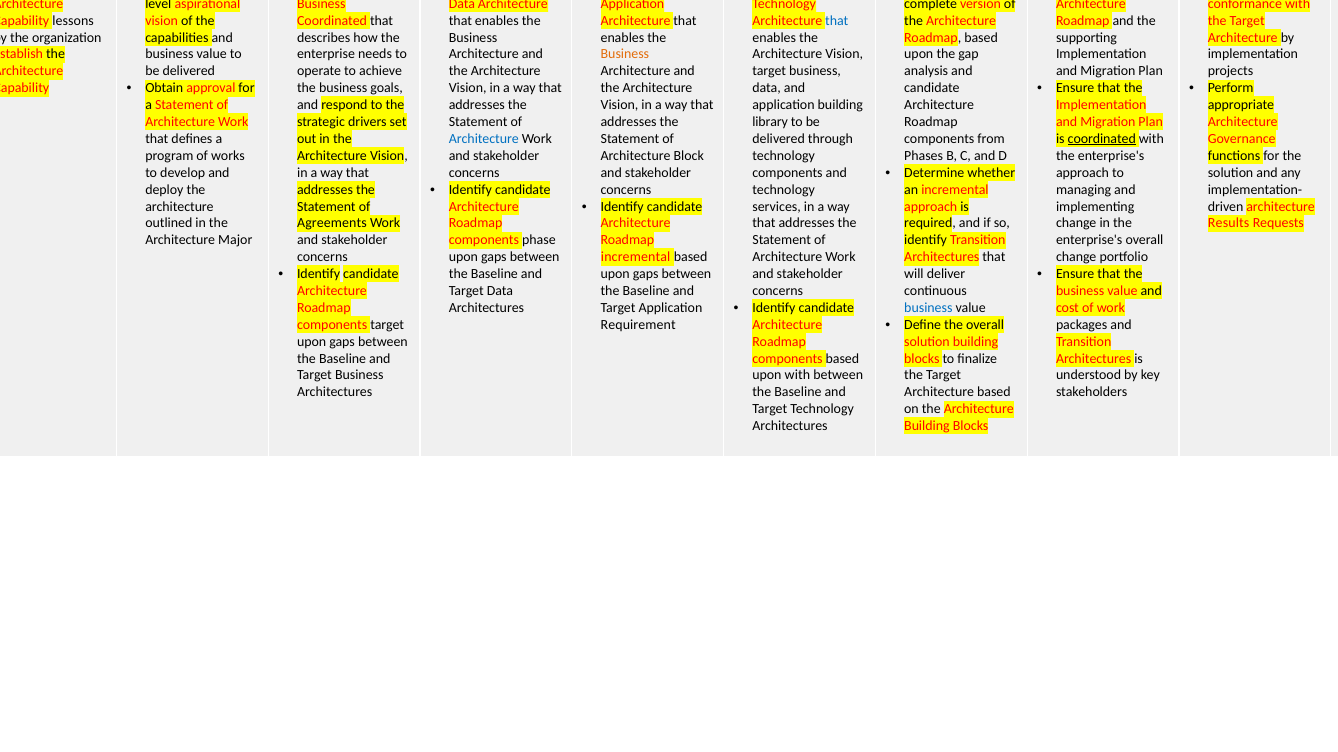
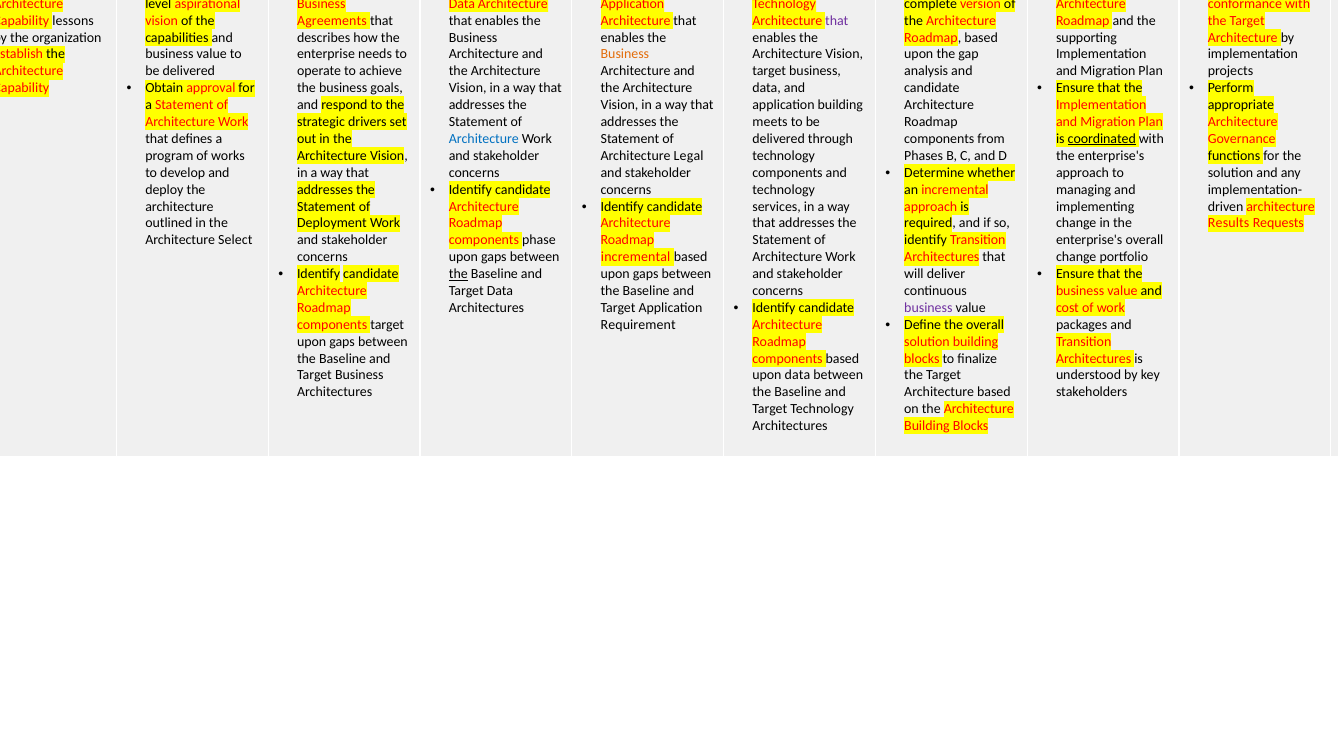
Coordinated: Coordinated -> Agreements (332, 21)
that colour: blue -> purple (837, 21)
library: library -> meets (770, 122)
Block: Block -> Legal (689, 156)
Agreements: Agreements -> Deployment (332, 224)
Major: Major -> Select (235, 240)
the underline: none -> present (458, 274)
business colour: blue -> purple (928, 308)
upon with: with -> data (797, 376)
